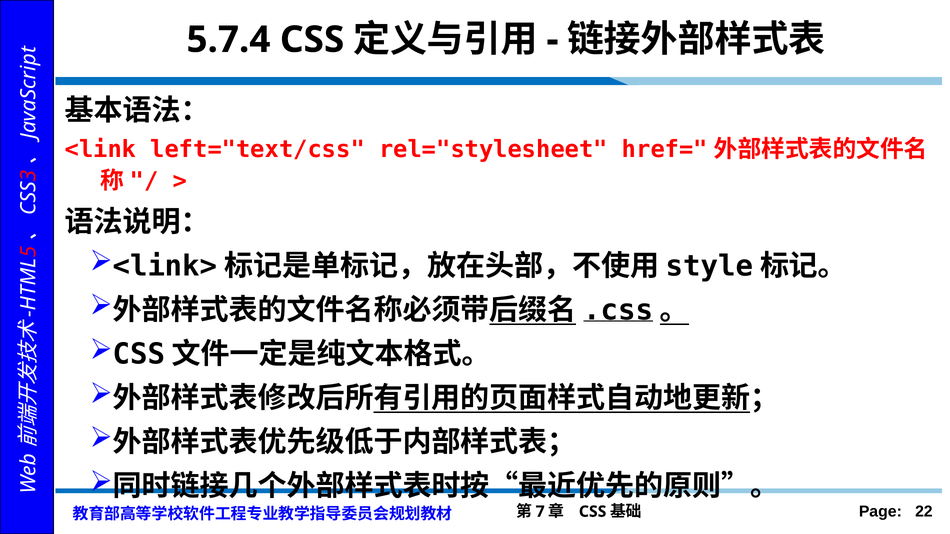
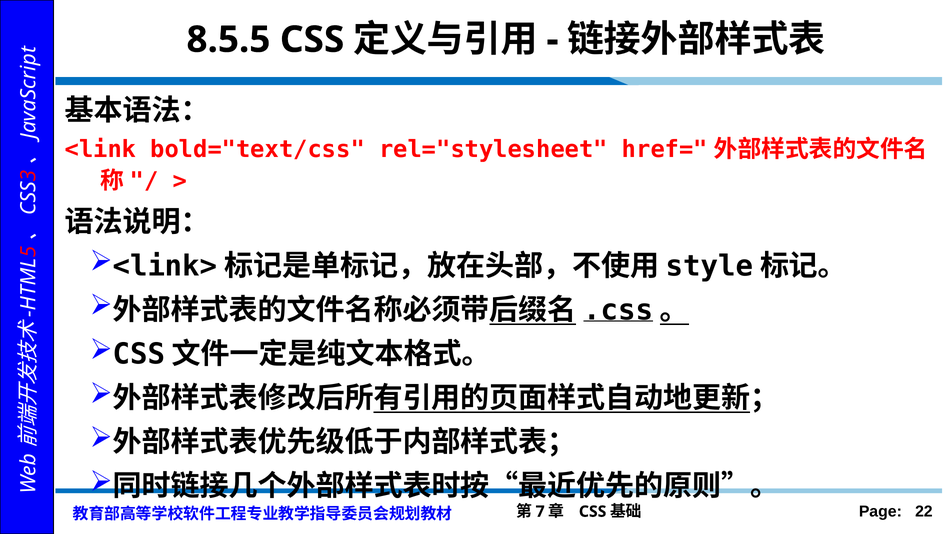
5.7.4: 5.7.4 -> 8.5.5 (228, 40)
left="text/css: left="text/css -> bold="text/css (258, 150)
